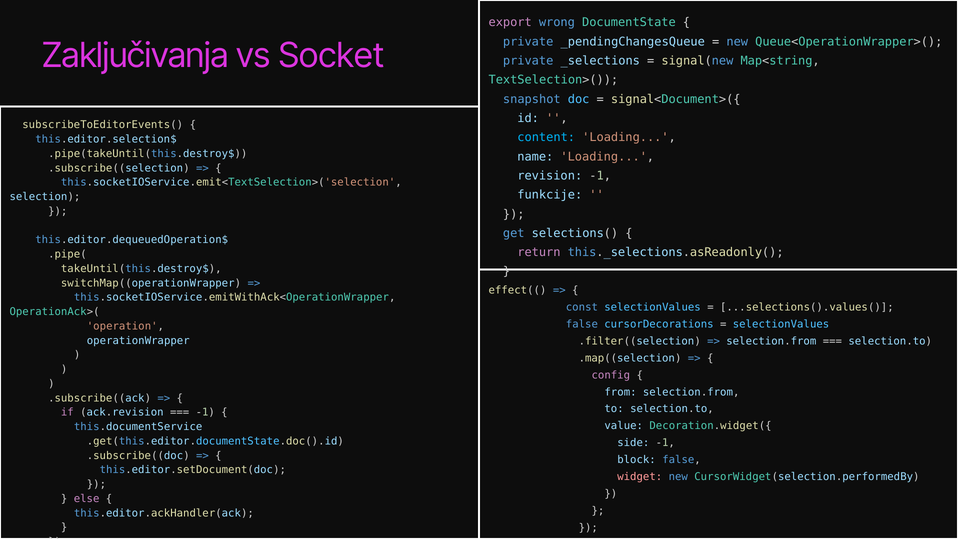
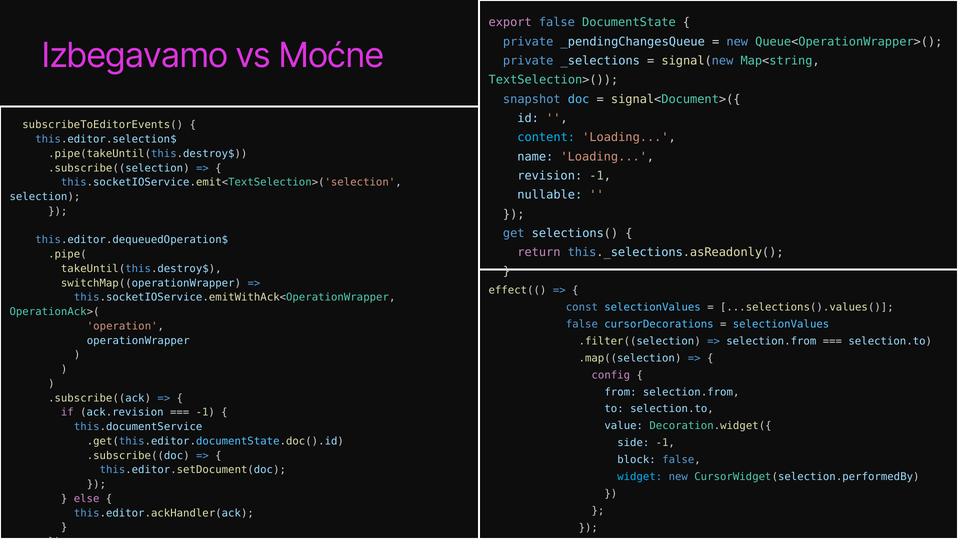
export wrong: wrong -> false (557, 22)
Zaključivanja: Zaključivanja -> Izbegavamo (135, 56)
Socket: Socket -> Moćne (331, 56)
funkcije: funkcije -> nullable (550, 195)
widget colour: pink -> light blue (640, 477)
